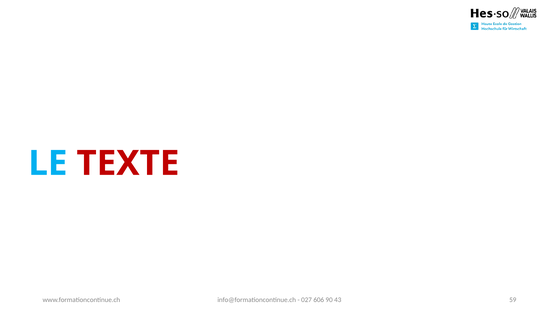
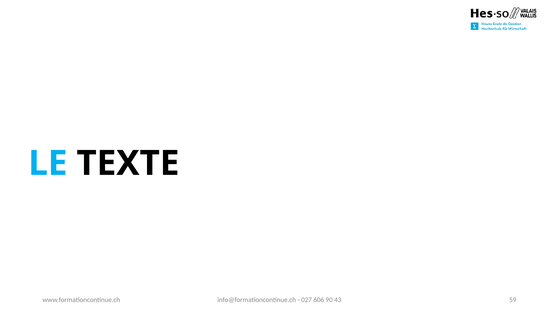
TEXTE colour: red -> black (128, 164)
